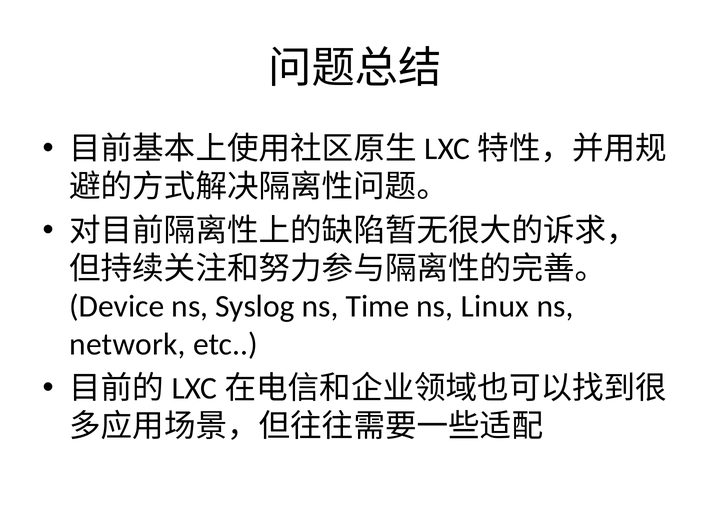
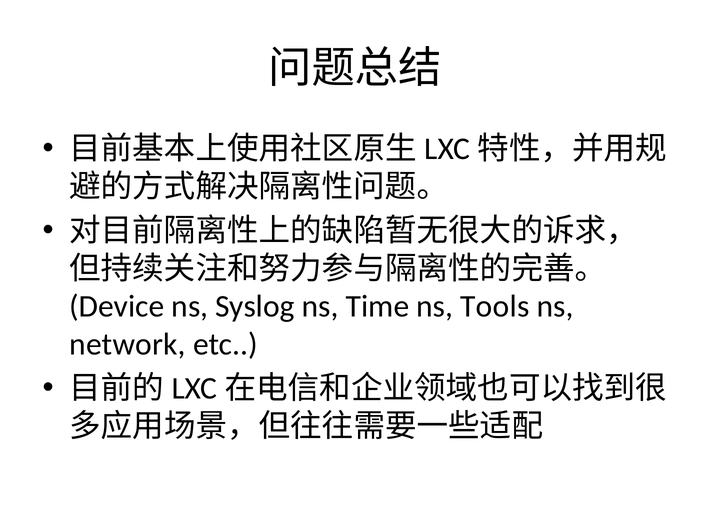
Linux: Linux -> Tools (495, 307)
